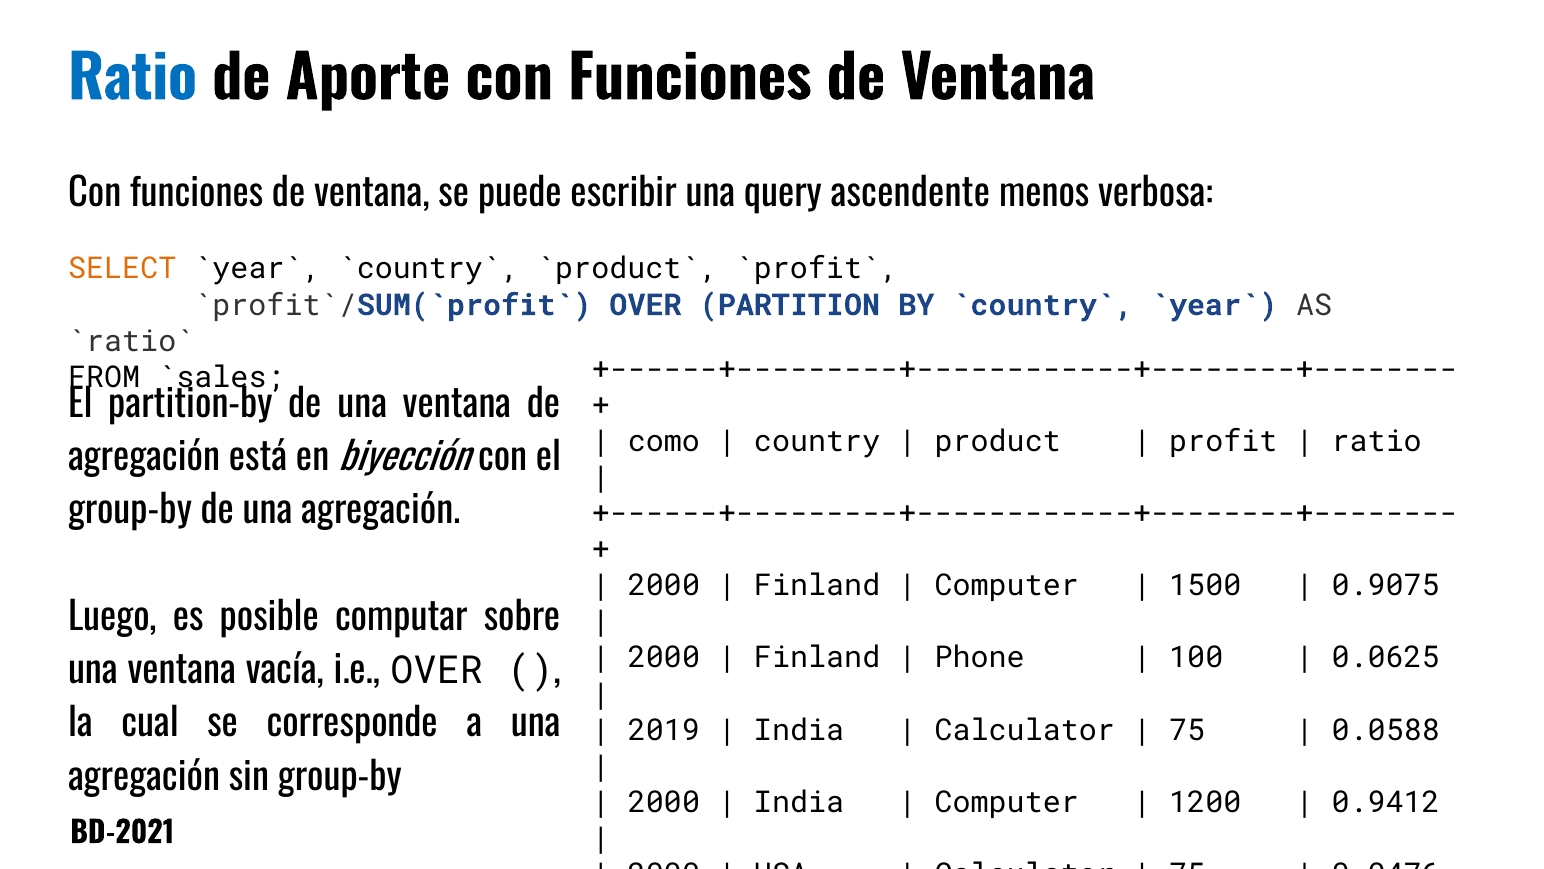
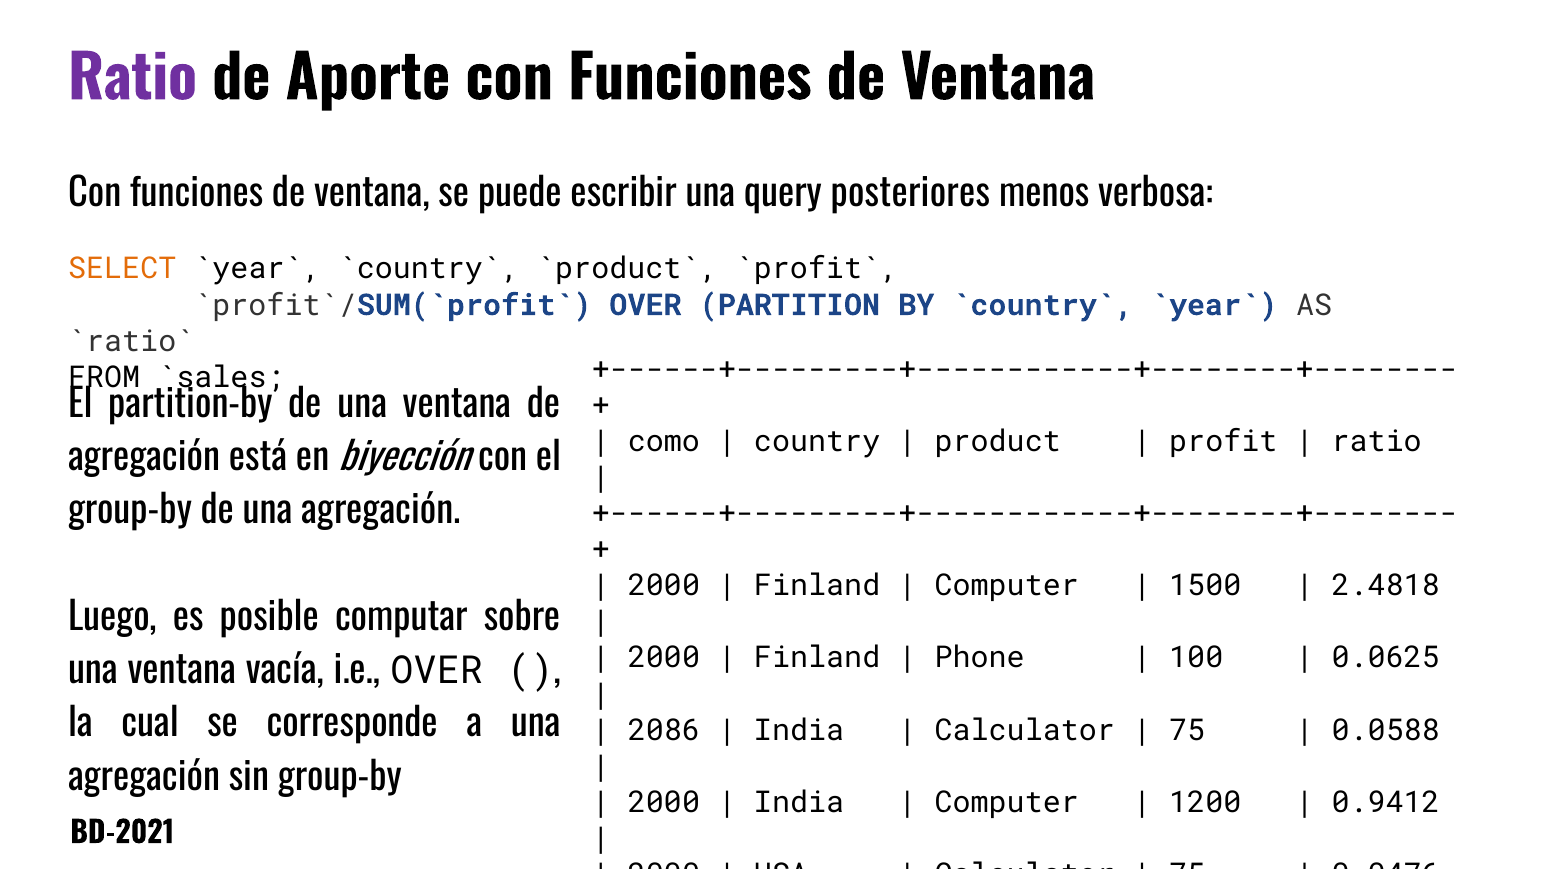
Ratio colour: blue -> purple (133, 79)
ascendente: ascendente -> posteriores (910, 194)
0.9075: 0.9075 -> 2.4818 (1386, 586)
2019: 2019 -> 2086 (664, 730)
